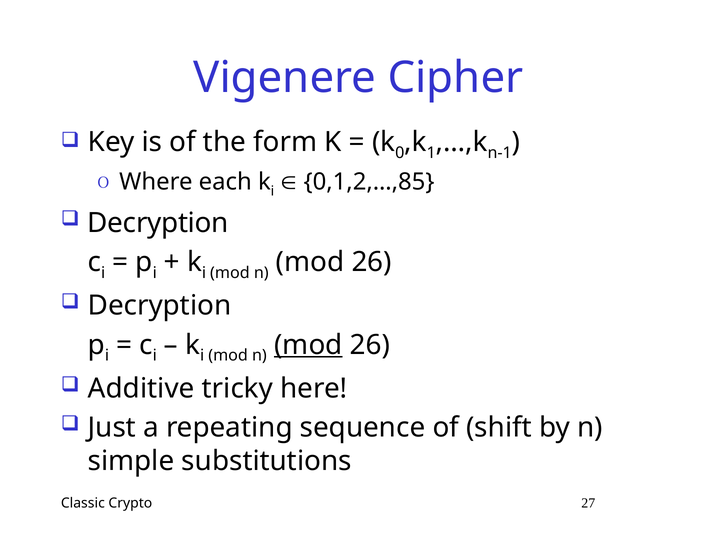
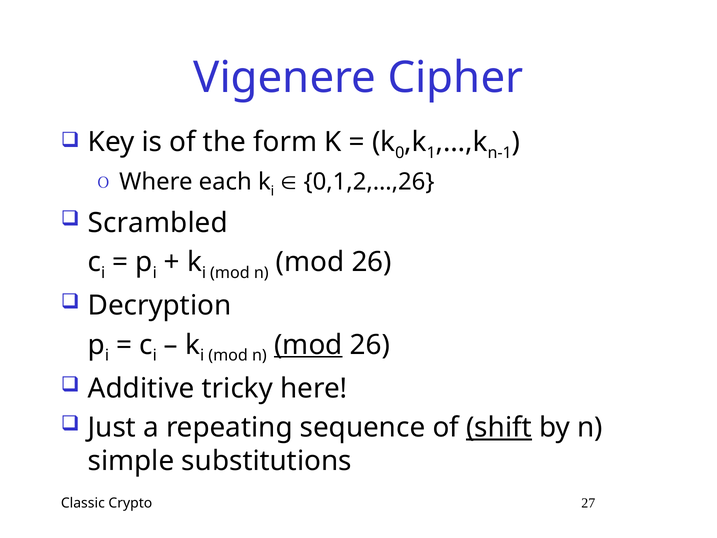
0,1,2,…,85: 0,1,2,…,85 -> 0,1,2,…,26 (369, 182)
Decryption: Decryption -> Scrambled (158, 223)
shift underline: none -> present (499, 427)
